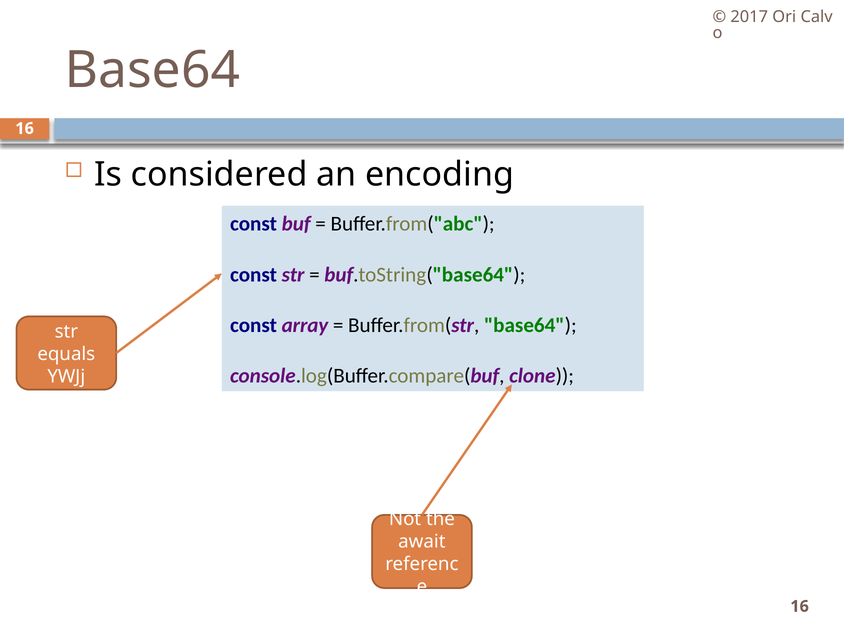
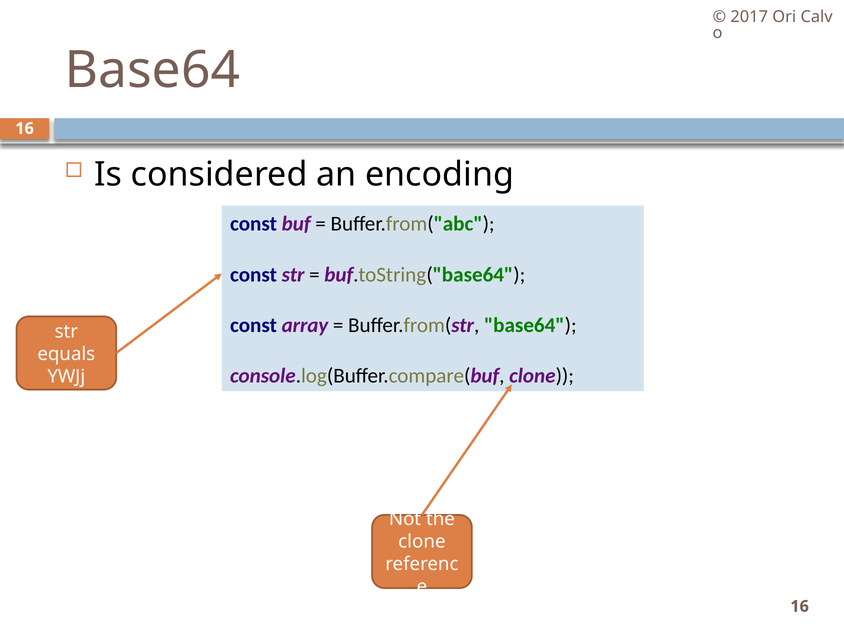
await: await -> clone (422, 542)
